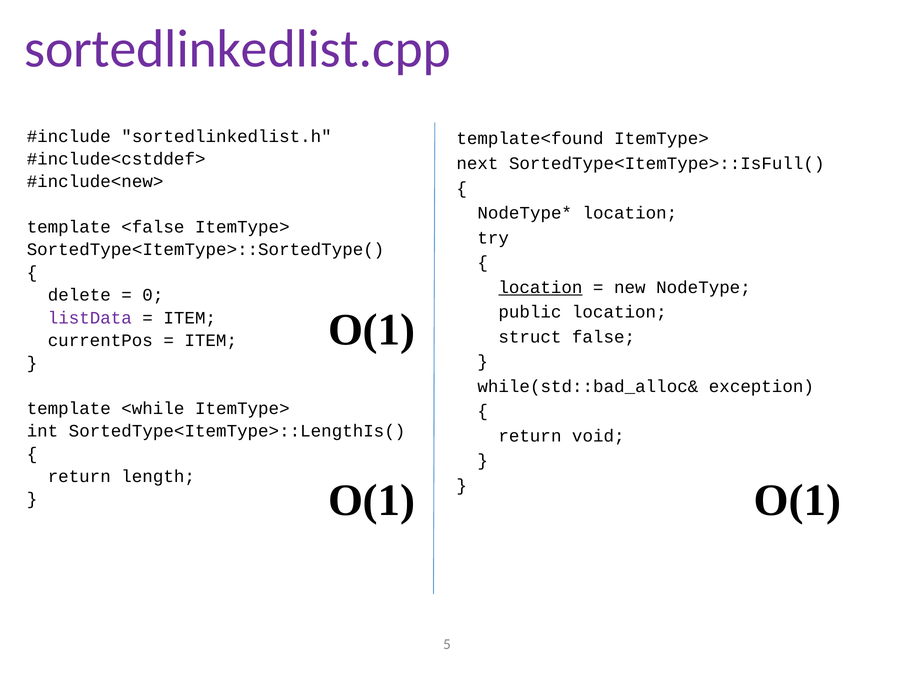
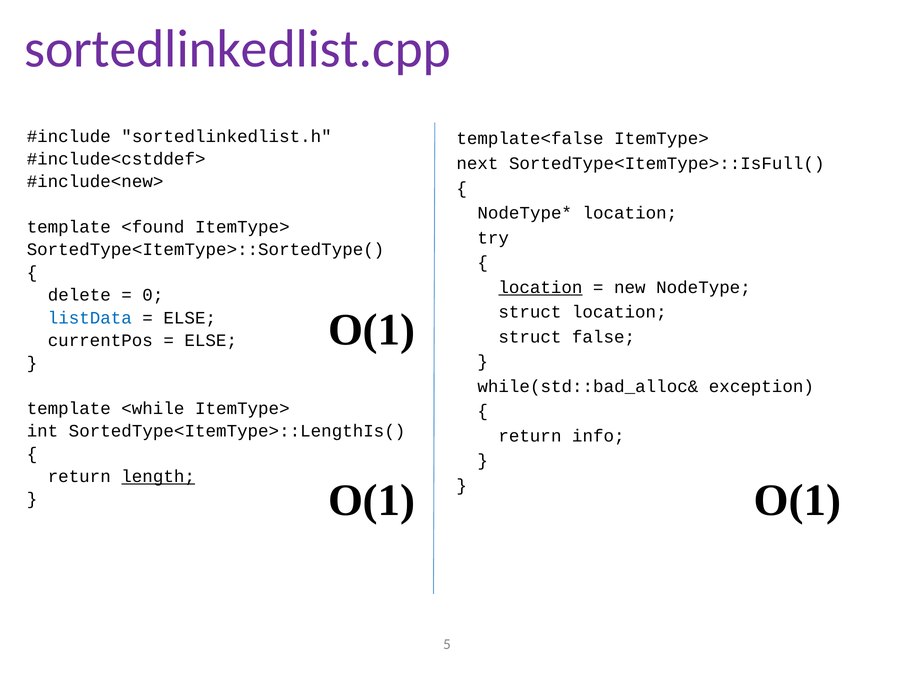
template<found: template<found -> template<false (530, 139)
<false: <false -> <found (153, 227)
public: public -> struct (530, 312)
listData colour: purple -> blue (90, 318)
ITEM: ITEM -> ELSE (190, 318)
ITEM: ITEM -> ELSE (211, 340)
void: void -> info (598, 436)
length underline: none -> present (158, 476)
